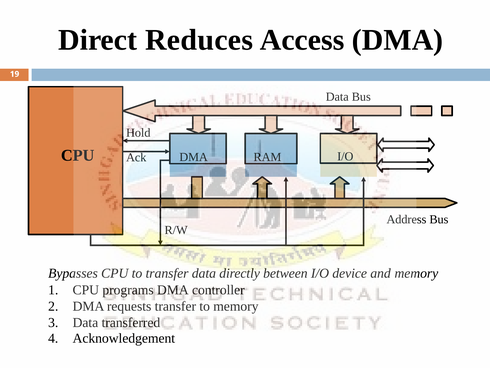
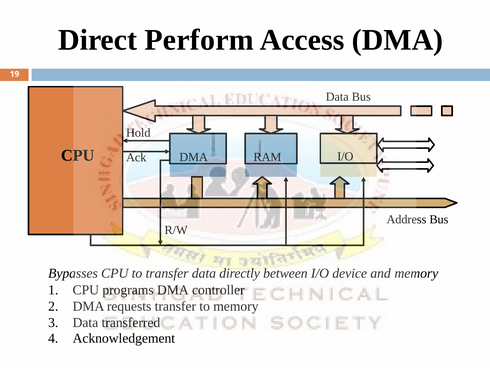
Reduces: Reduces -> Perform (199, 40)
